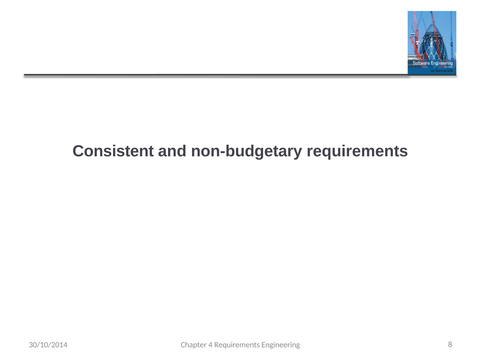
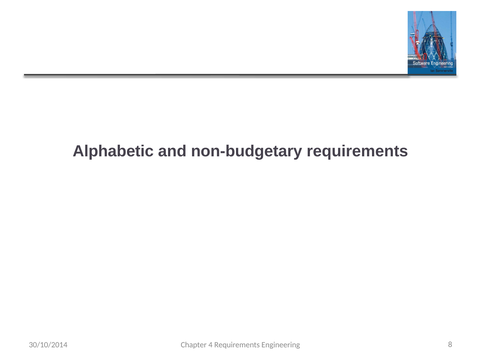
Consistent: Consistent -> Alphabetic (113, 151)
